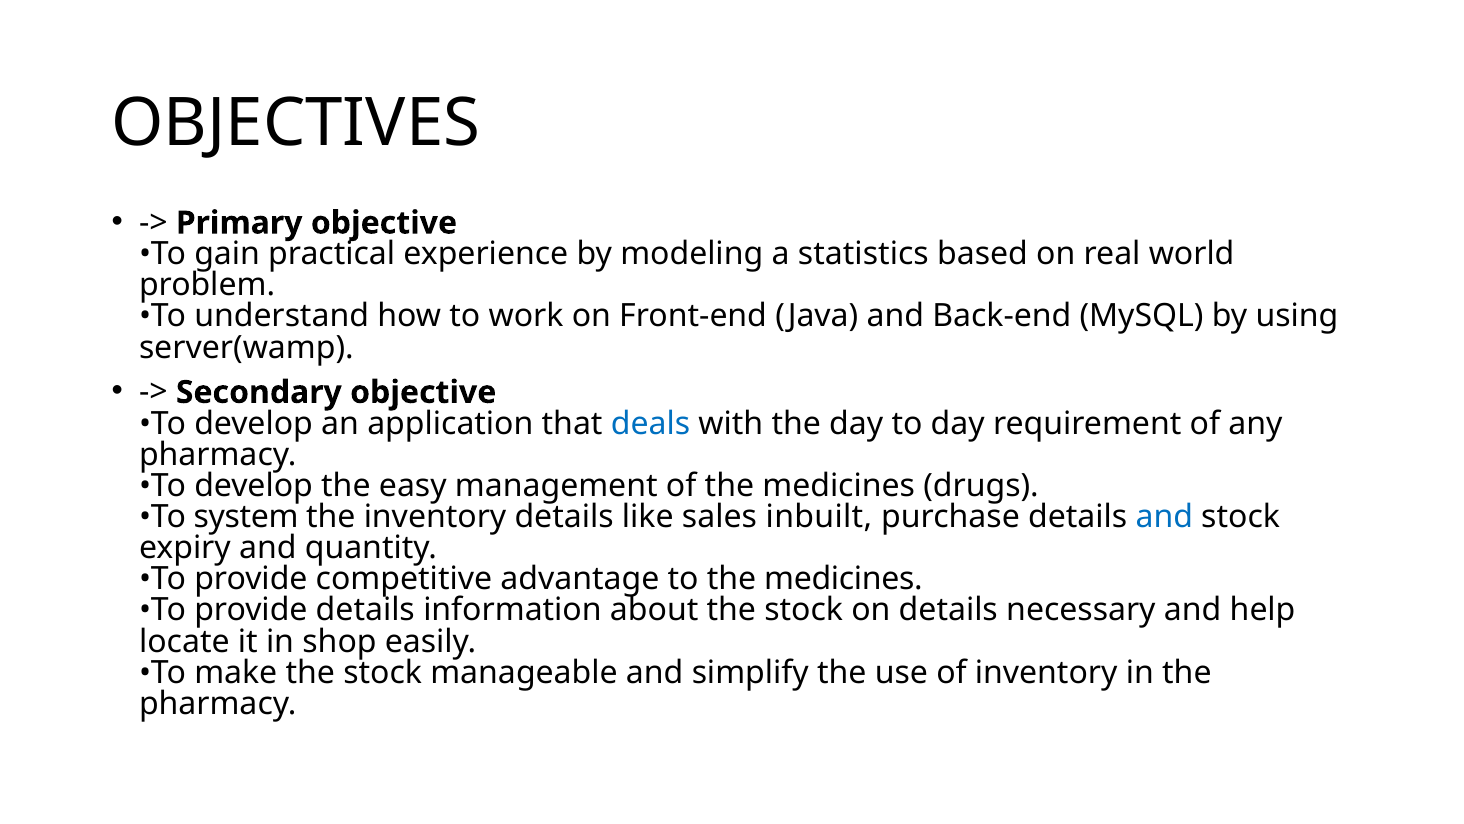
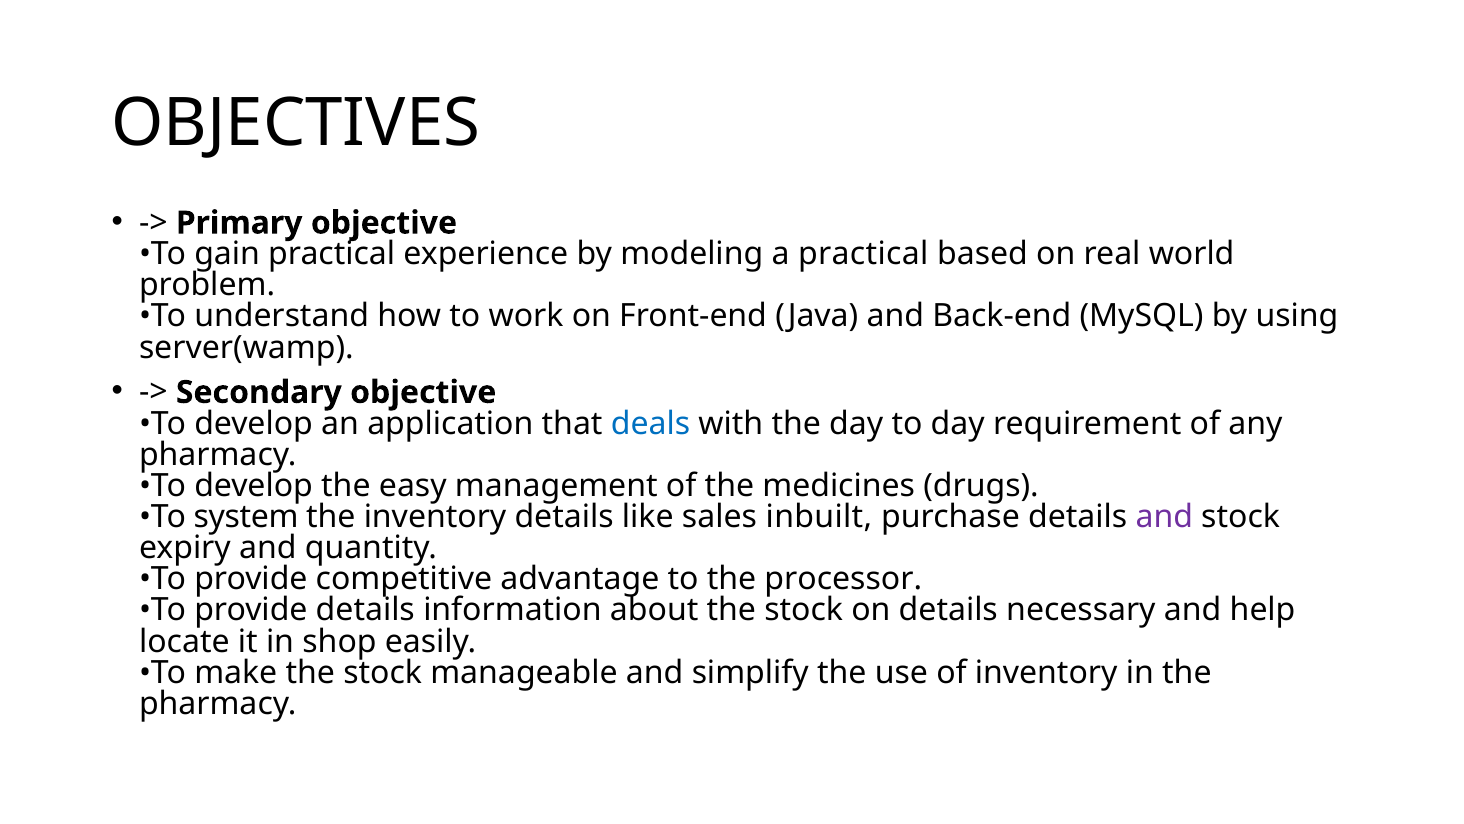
a statistics: statistics -> practical (863, 254)
and colour: blue -> purple (1164, 517)
to the medicines: medicines -> processor (843, 579)
